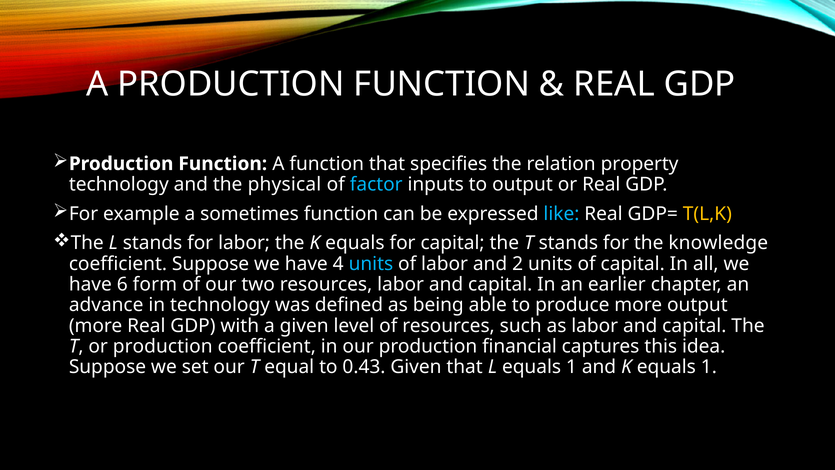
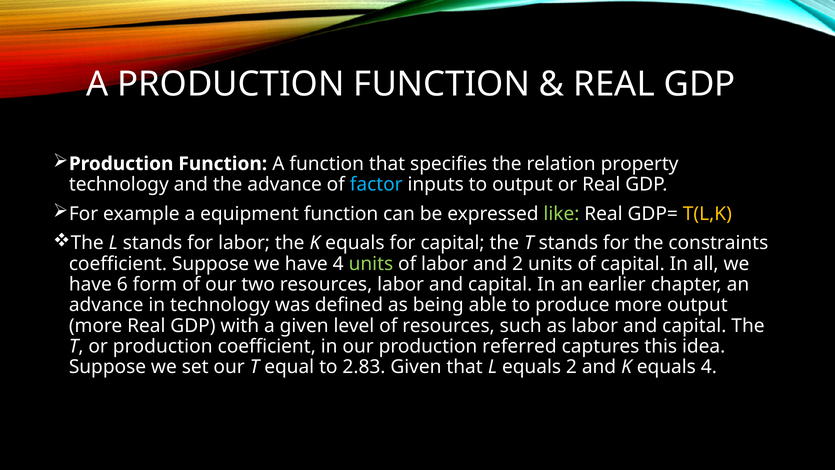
the physical: physical -> advance (285, 184)
sometimes: sometimes -> equipment (249, 214)
like colour: light blue -> light green (561, 214)
knowledge: knowledge -> constraints (718, 243)
units colour: light blue -> light green (371, 264)
financial: financial -> referred (519, 346)
0.43: 0.43 -> 2.83 (364, 367)
L equals 1: 1 -> 2 (571, 367)
K equals 1: 1 -> 4 (709, 367)
